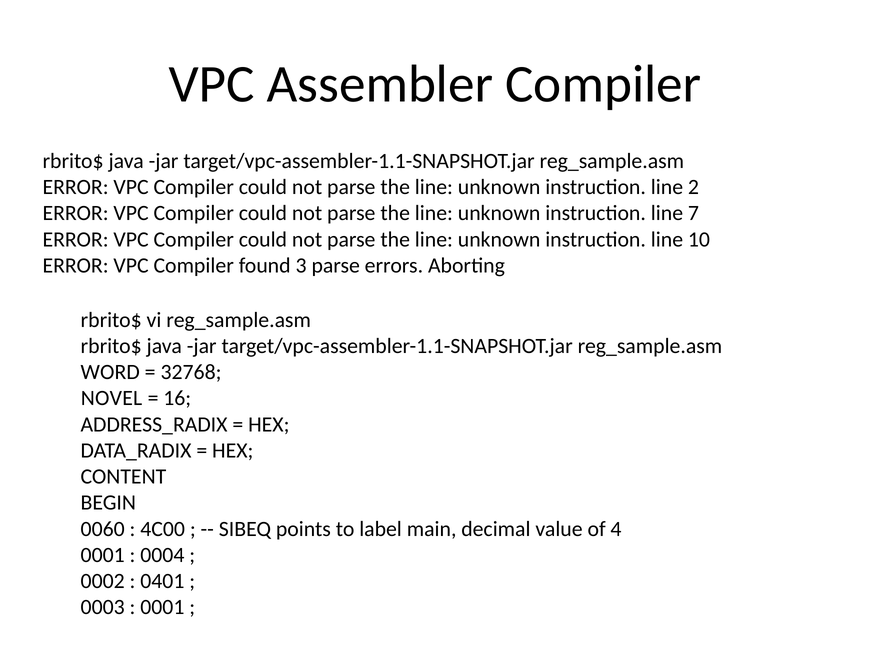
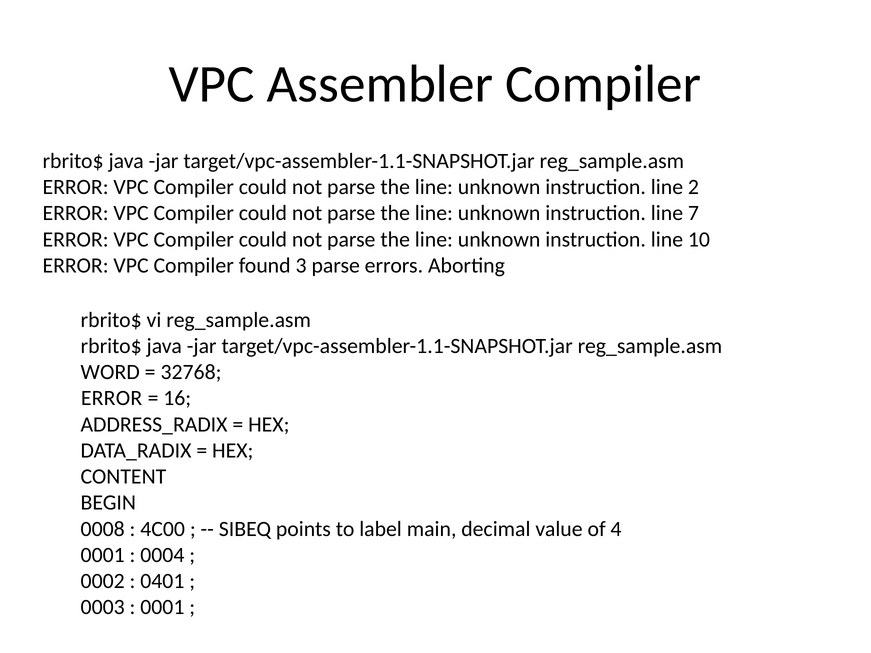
NOVEL: NOVEL -> ERROR (112, 398)
0060: 0060 -> 0008 (103, 529)
